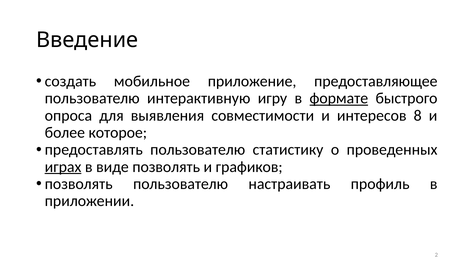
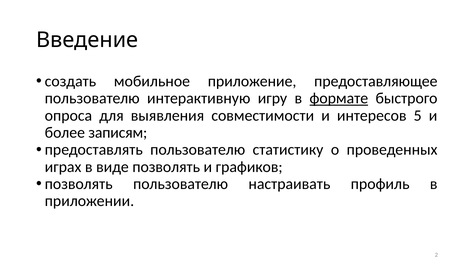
8: 8 -> 5 (418, 115)
которое: которое -> записям (118, 132)
играх underline: present -> none (63, 167)
